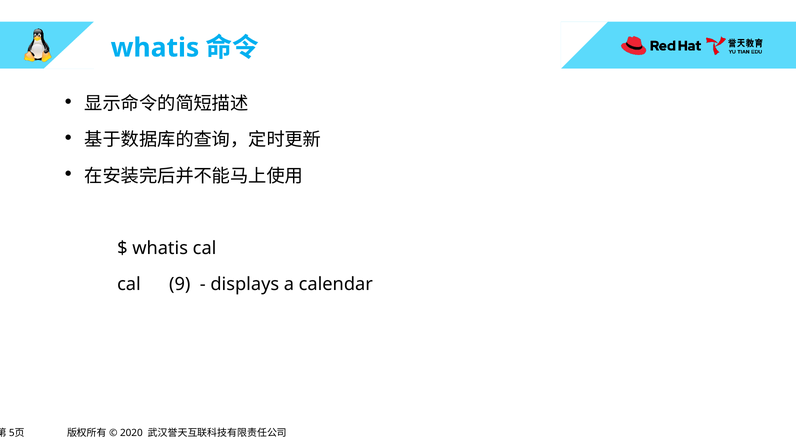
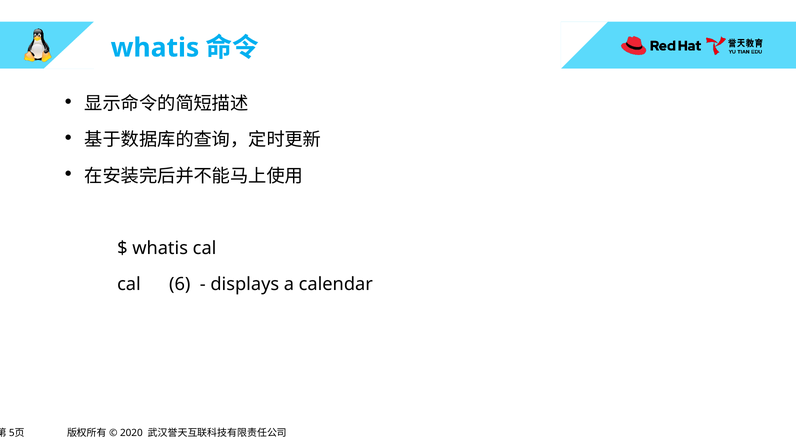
9: 9 -> 6 (180, 285)
